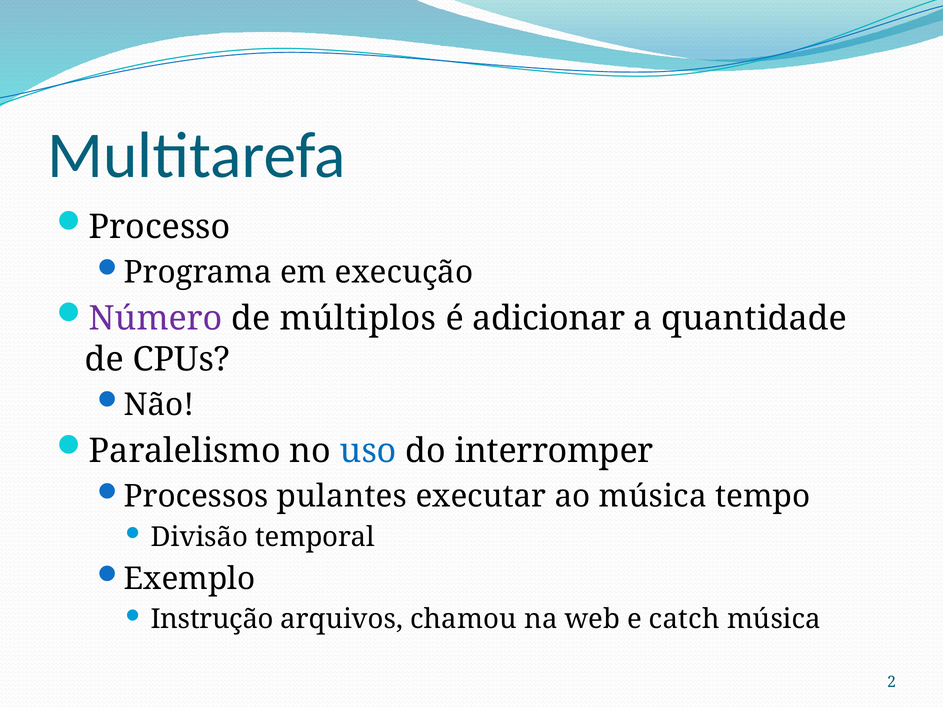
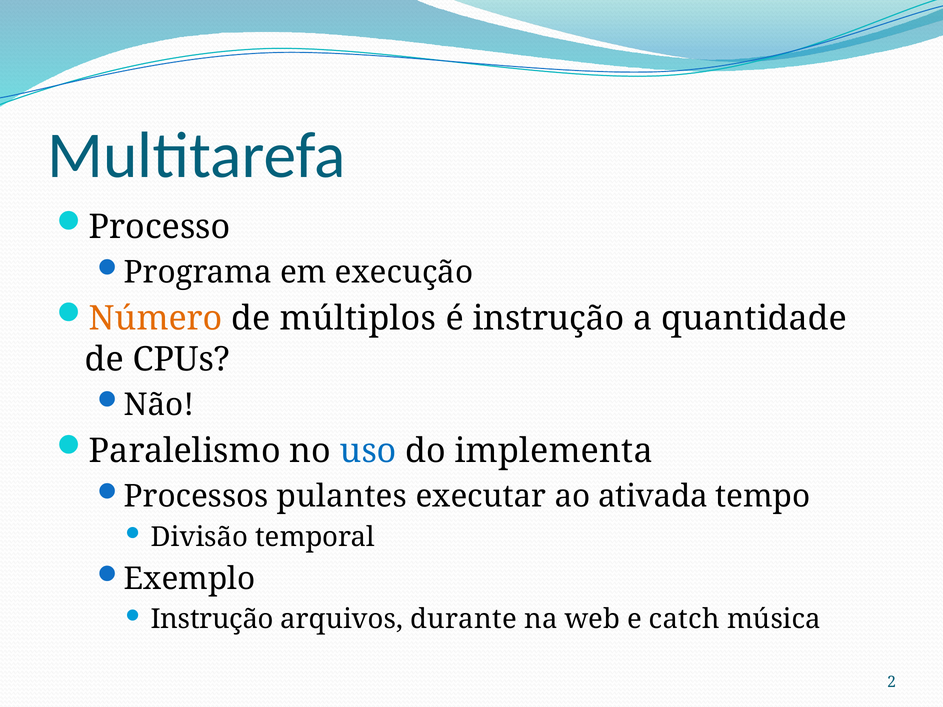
Número colour: purple -> orange (156, 319)
é adicionar: adicionar -> instrução (549, 319)
interromper: interromper -> implementa (554, 451)
ao música: música -> ativada (653, 497)
chamou: chamou -> durante (463, 620)
